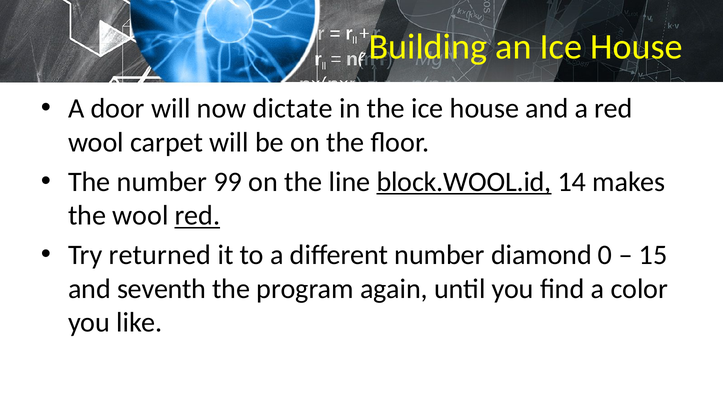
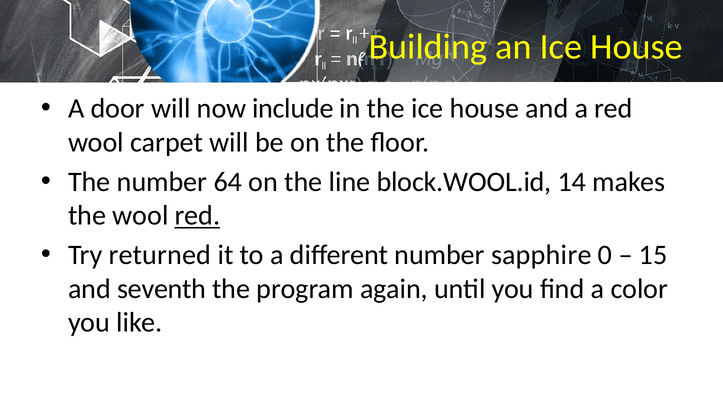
dictate: dictate -> include (293, 108)
99: 99 -> 64 (228, 182)
block.WOOL.id underline: present -> none (464, 182)
diamond: diamond -> sapphire (541, 255)
